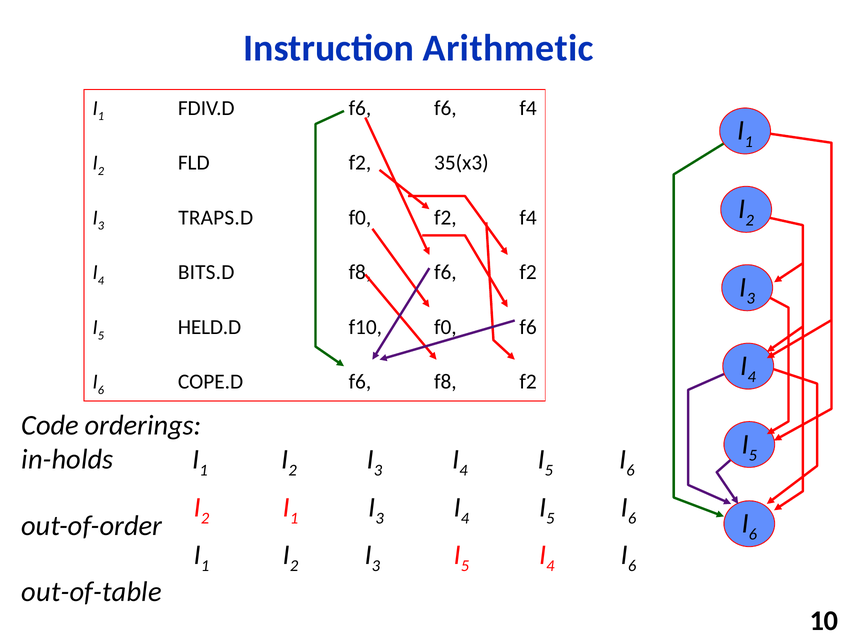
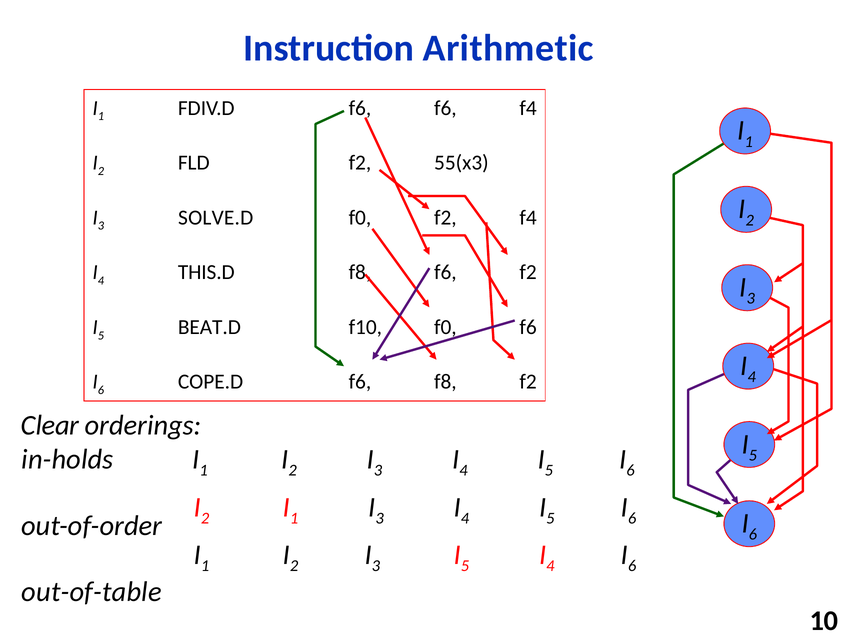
35(x3: 35(x3 -> 55(x3 (461, 163)
TRAPS.D: TRAPS.D -> SOLVE.D (216, 217)
BITS.D: BITS.D -> THIS.D (206, 272)
HELD.D: HELD.D -> BEAT.D (209, 327)
Code: Code -> Clear (50, 425)
